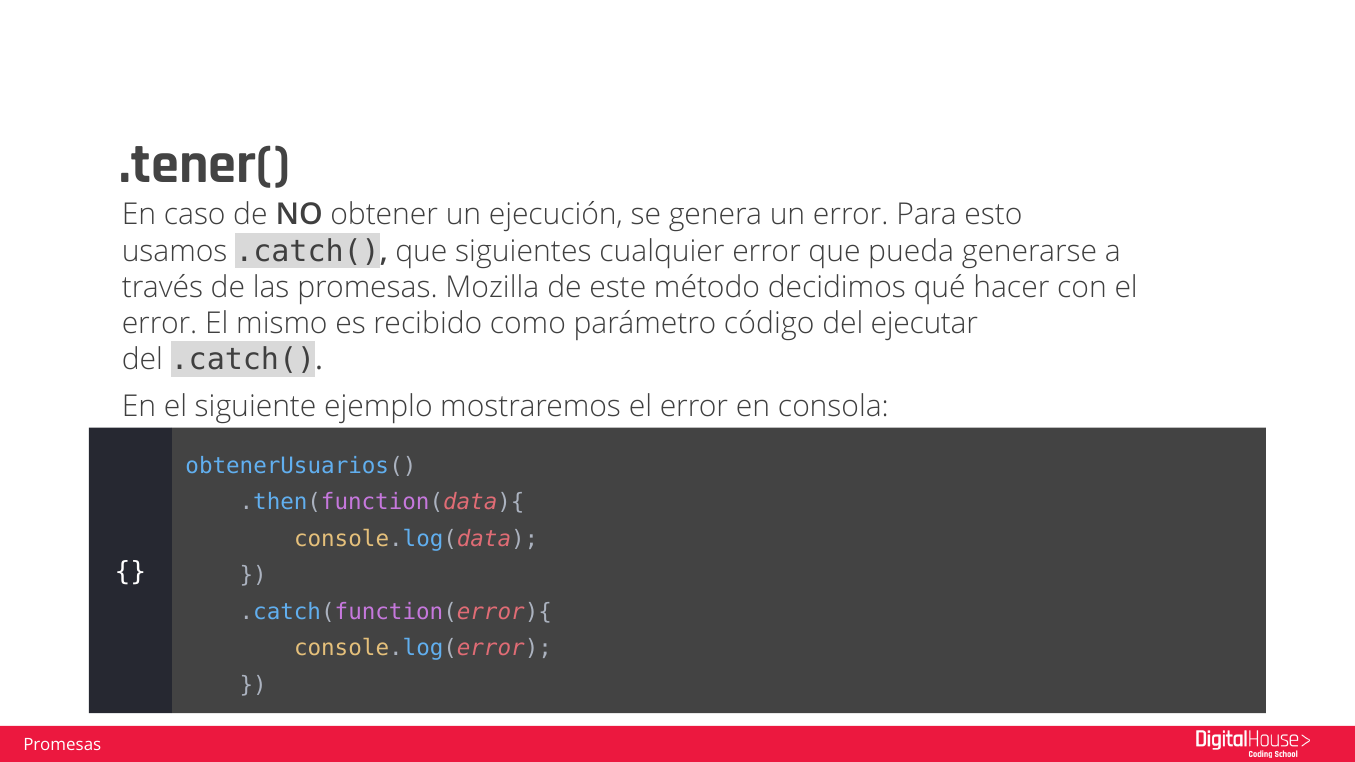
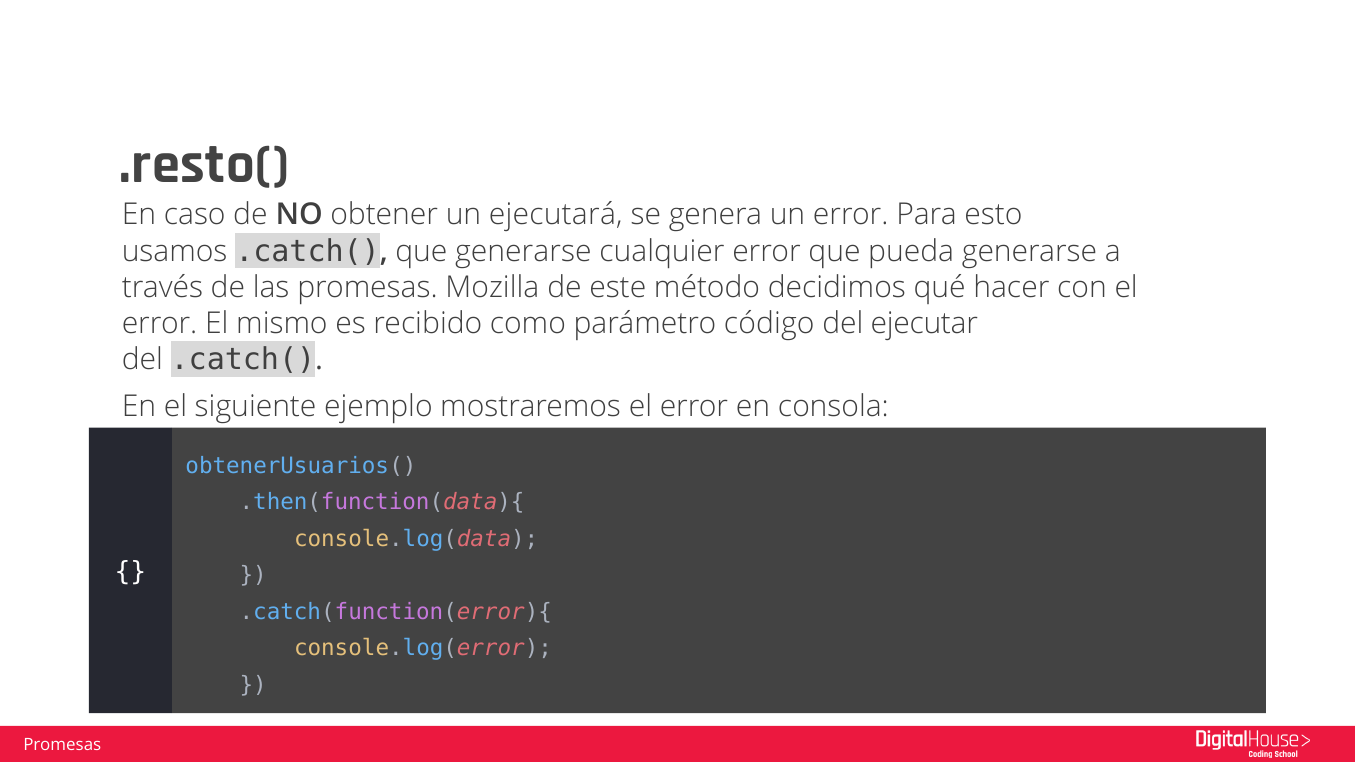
.tener(: .tener( -> .resto( (205, 164)
ejecución: ejecución -> ejecutará (556, 215)
que siguientes: siguientes -> generarse (523, 251)
